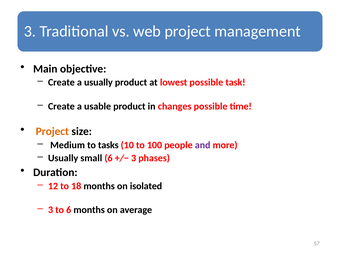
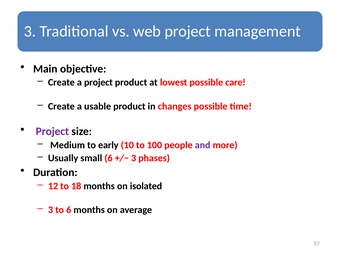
a usually: usually -> project (98, 82)
task: task -> care (235, 82)
Project colour: orange -> purple (52, 131)
tasks: tasks -> early (108, 145)
